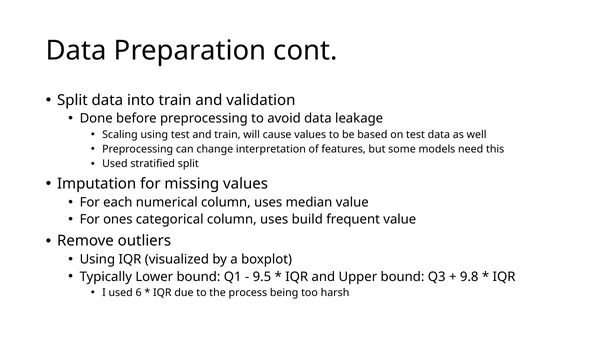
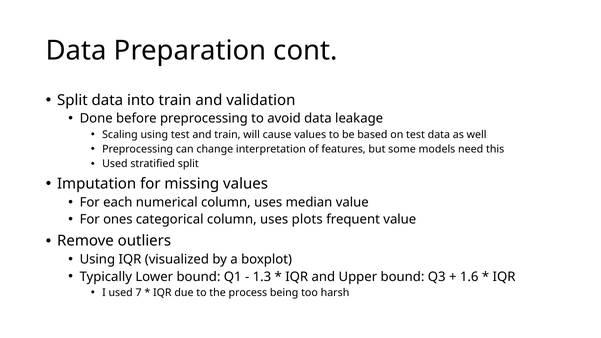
build: build -> plots (307, 220)
9.5: 9.5 -> 1.3 (262, 277)
9.8: 9.8 -> 1.6 (469, 277)
6: 6 -> 7 (139, 293)
